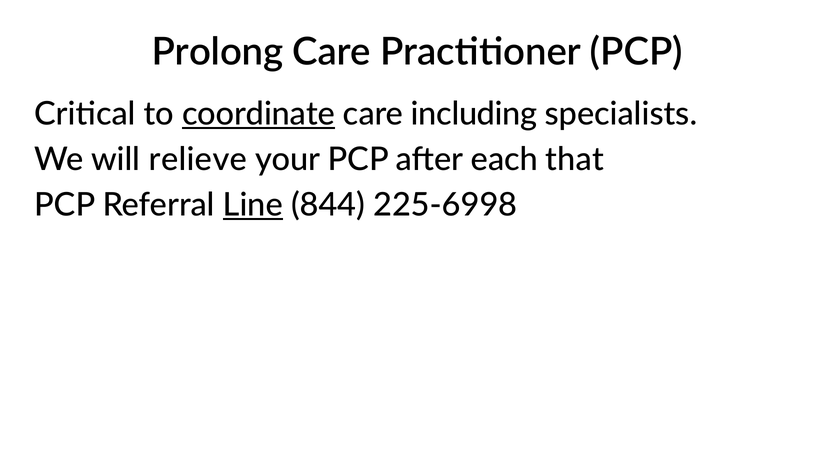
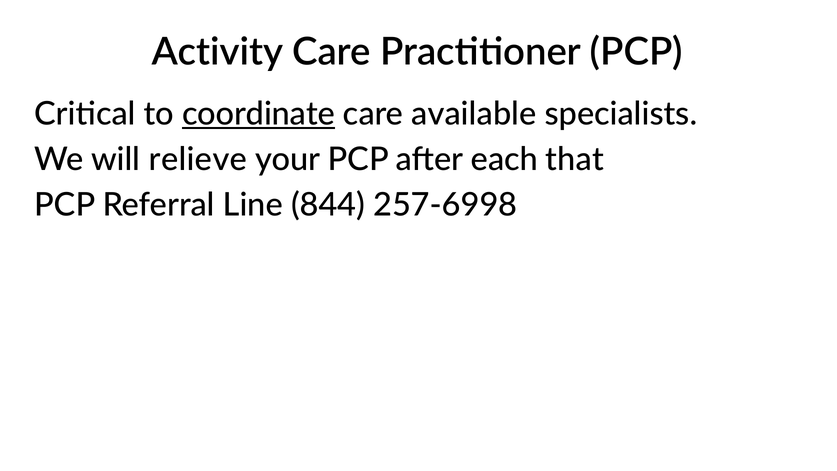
Prolong: Prolong -> Activity (218, 52)
including: including -> available (474, 114)
Line underline: present -> none (253, 205)
225-6998: 225-6998 -> 257-6998 (445, 205)
